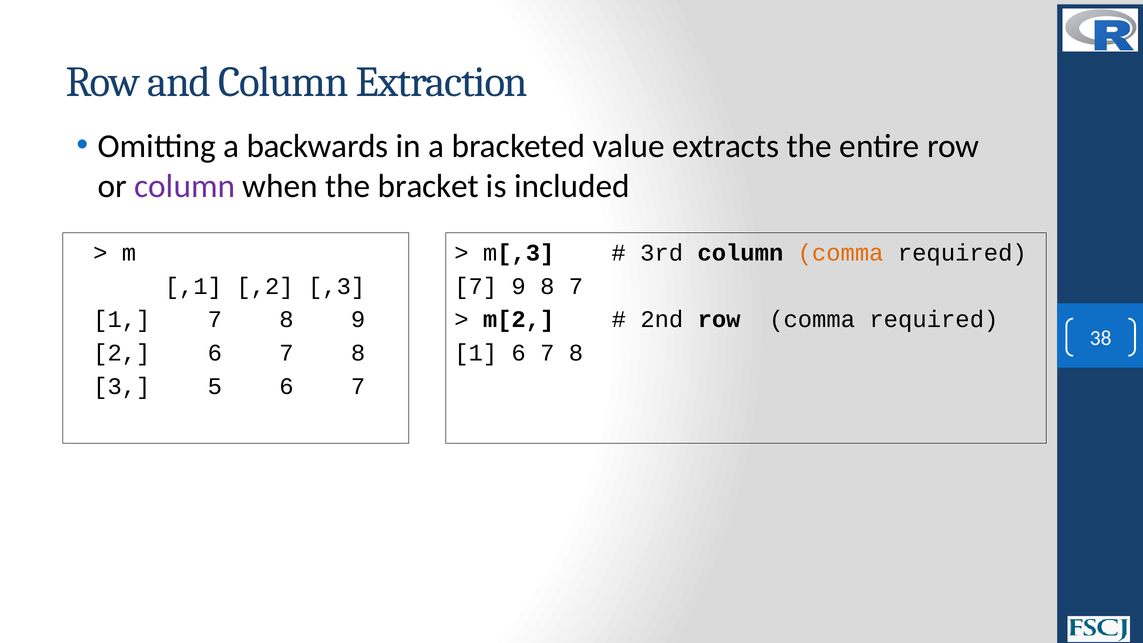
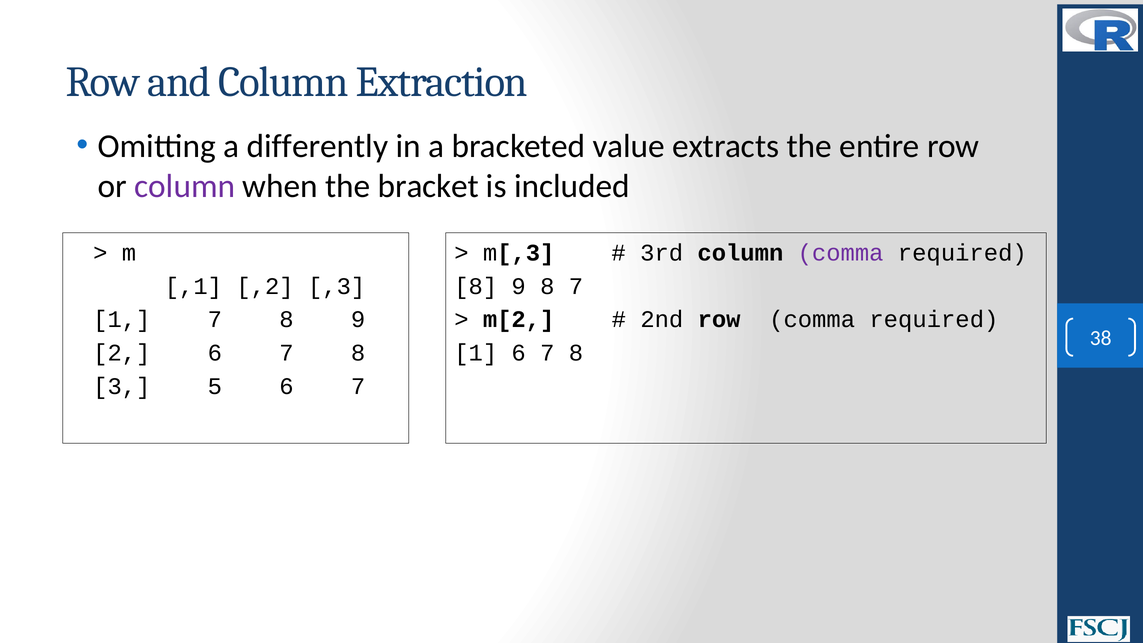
backwards: backwards -> differently (317, 146)
comma colour: orange -> purple (841, 253)
7: 7 -> 8 (476, 286)
